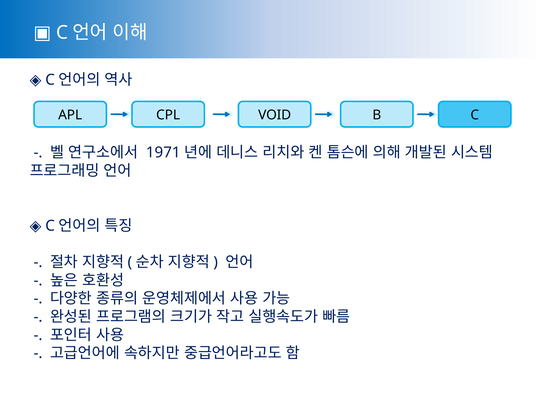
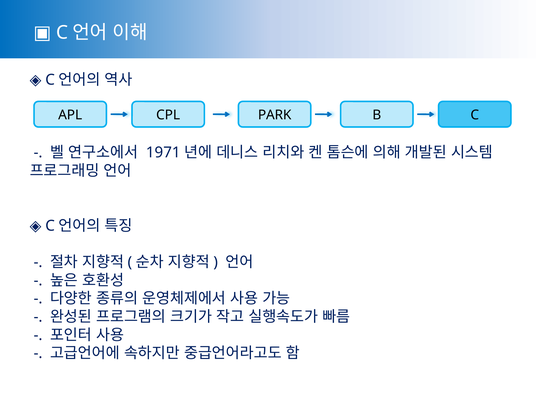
VOID: VOID -> PARK (275, 115)
